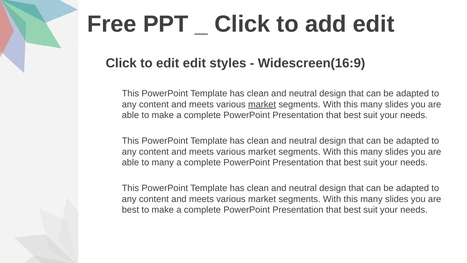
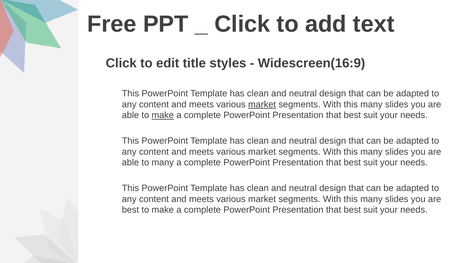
add edit: edit -> text (374, 24)
edit edit: edit -> title (194, 63)
make underline: none -> present (163, 115)
